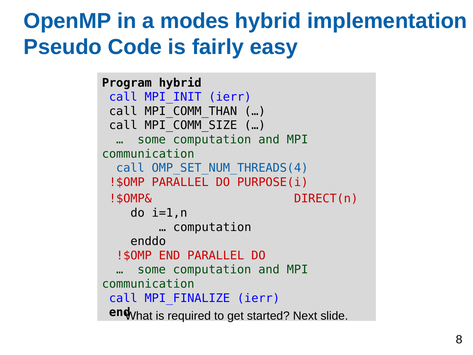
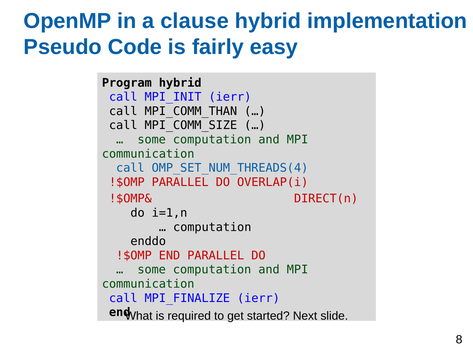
modes: modes -> clause (195, 21)
PURPOSE(i: PURPOSE(i -> OVERLAP(i (273, 182)
